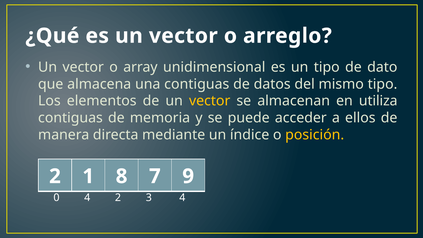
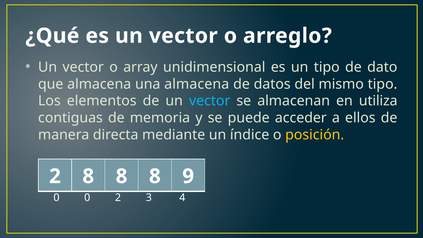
una contiguas: contiguas -> almacena (197, 84)
vector colour: yellow -> light blue (210, 101)
2 1: 1 -> 8 (88, 176)
7: 7 -> 8 (155, 176)
0 4: 4 -> 0 (87, 198)
